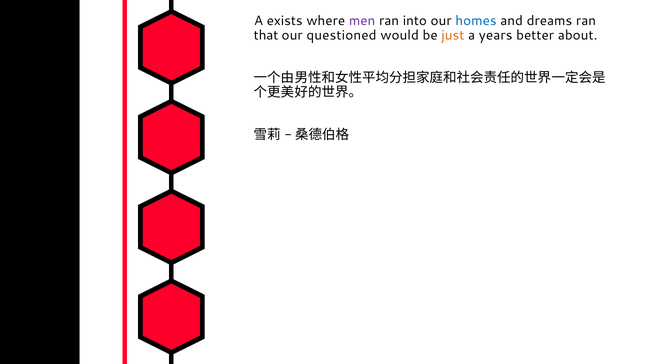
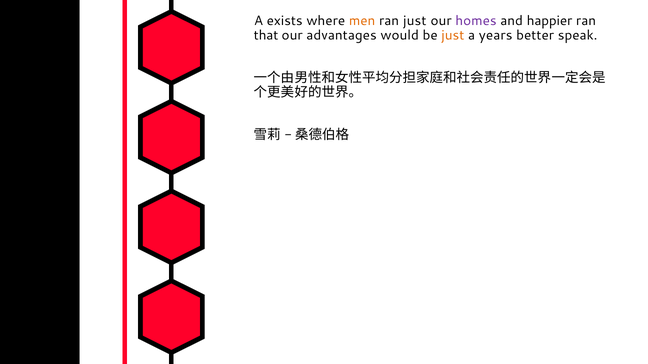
men colour: purple -> orange (362, 21)
ran into: into -> just (415, 21)
homes colour: blue -> purple (476, 21)
dreams: dreams -> happier (550, 21)
questioned: questioned -> advantages (342, 35)
about: about -> speak (578, 35)
